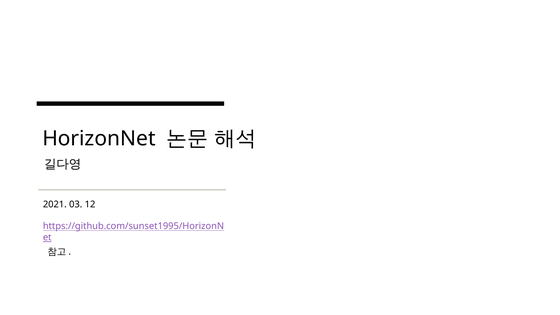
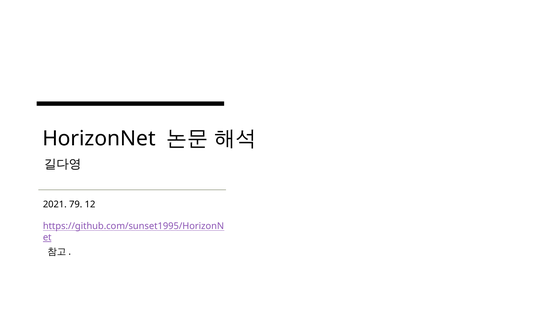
03: 03 -> 79 (76, 205)
